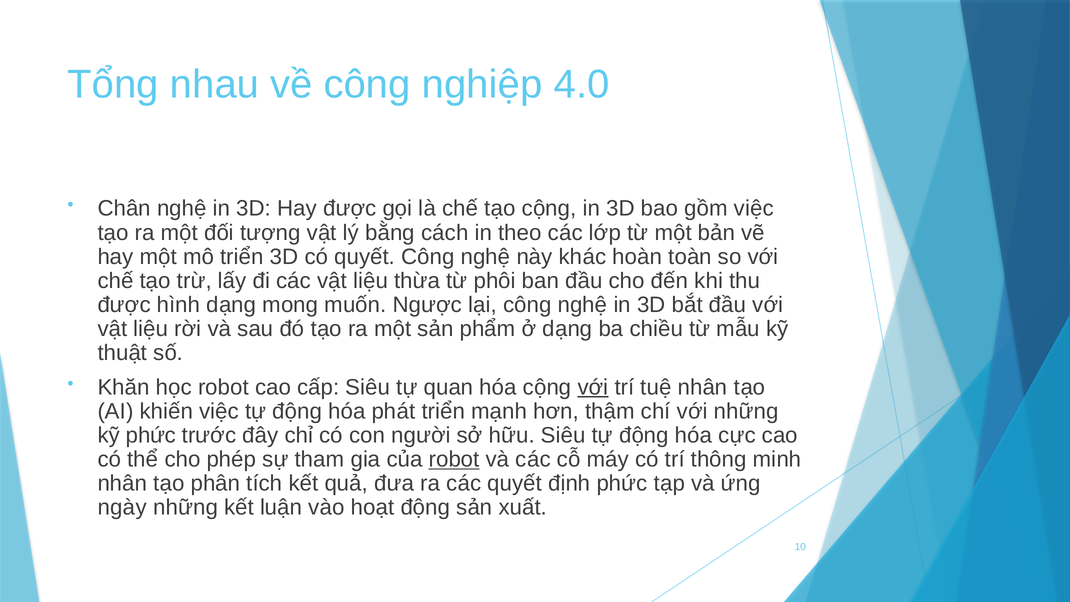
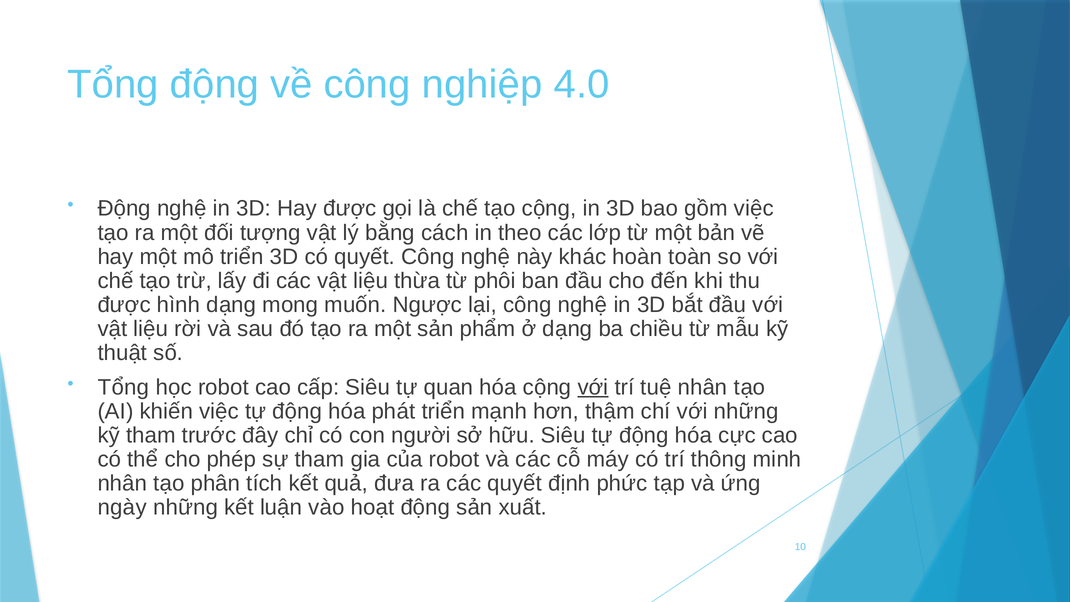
Tổng nhau: nhau -> động (215, 84)
Chân: Chân -> Động (124, 209)
Khăn: Khăn -> Tổng (123, 387)
kỹ phức: phức -> tham (151, 435)
robot underline: present -> none (454, 459)
